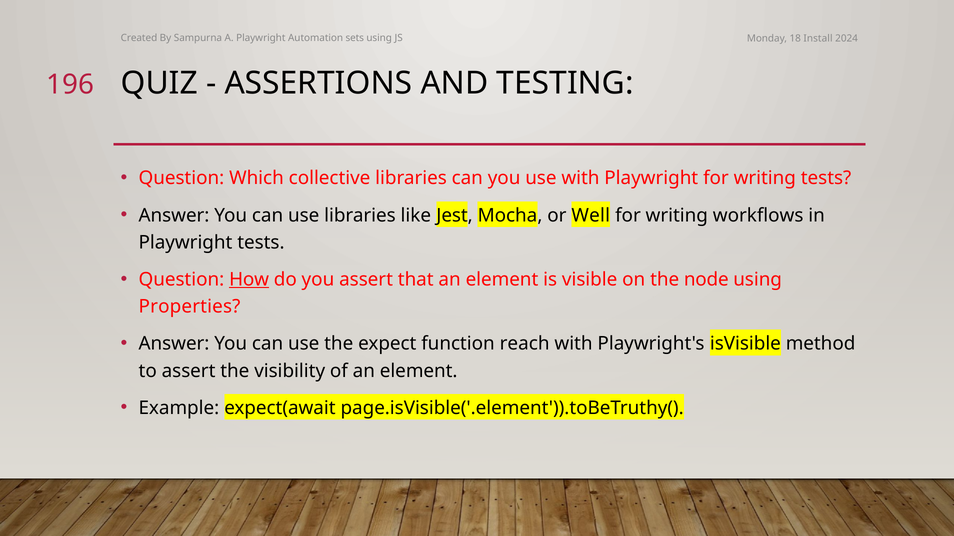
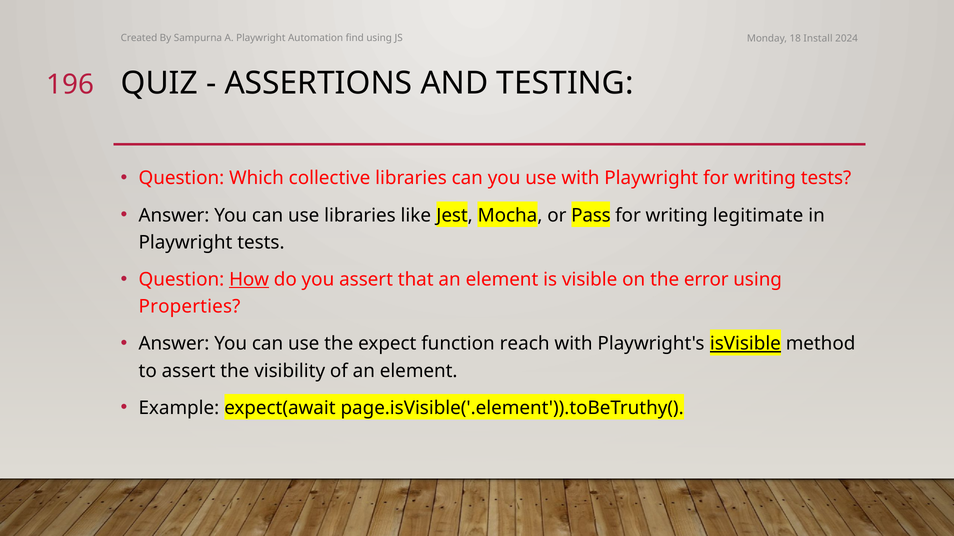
sets: sets -> find (355, 38)
Well: Well -> Pass (591, 216)
workflows: workflows -> legitimate (758, 216)
node: node -> error (706, 280)
isVisible underline: none -> present (745, 344)
